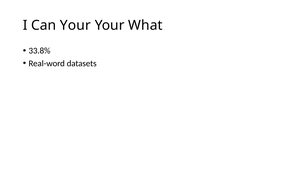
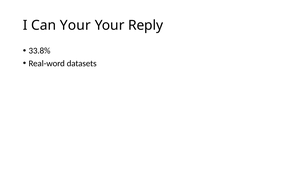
What: What -> Reply (146, 25)
